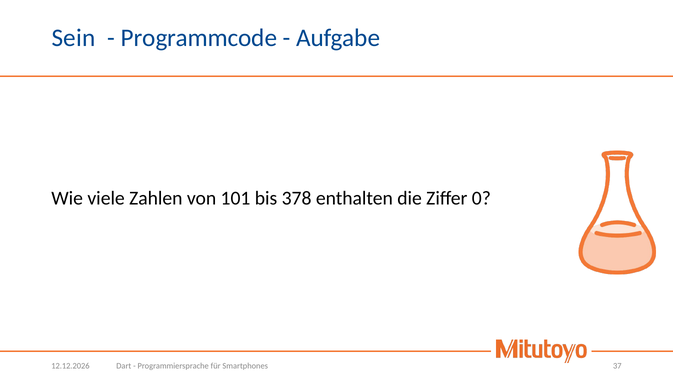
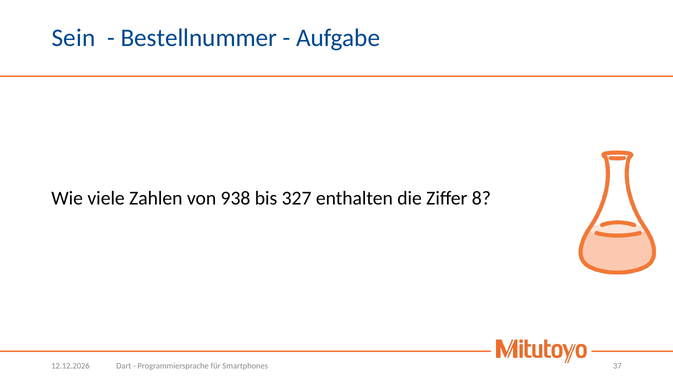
Programmcode: Programmcode -> Bestellnummer (199, 38)
101: 101 -> 938 (235, 198)
378: 378 -> 327 (297, 198)
0: 0 -> 8 (481, 198)
